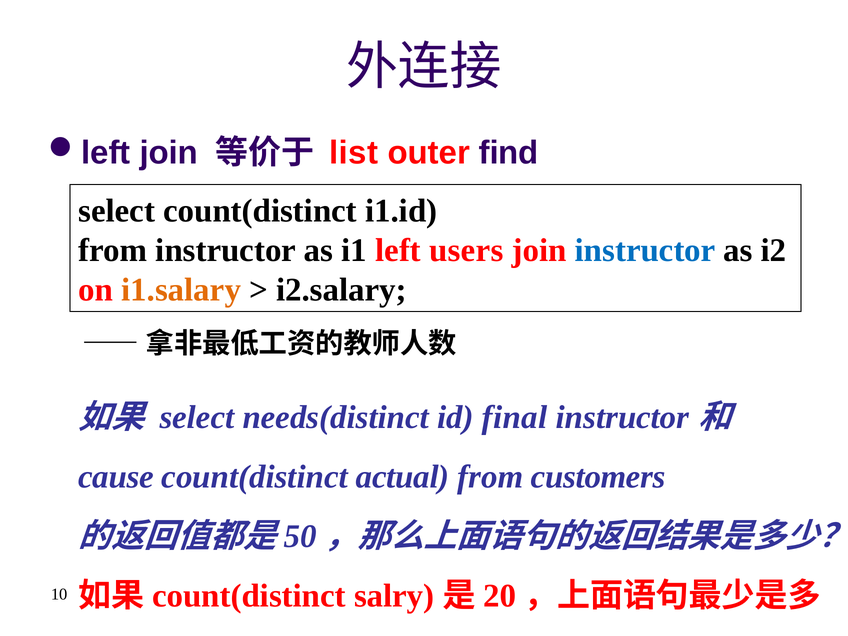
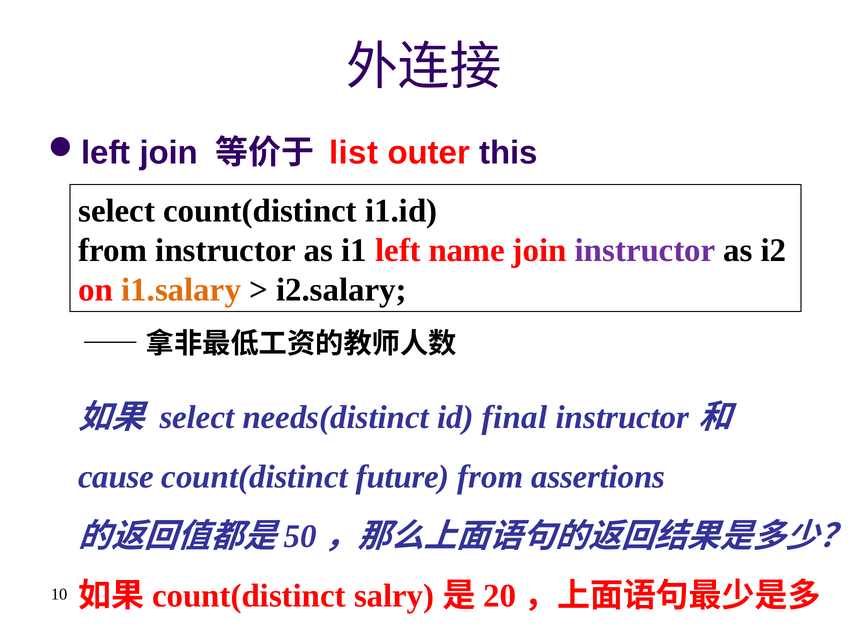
find: find -> this (508, 153)
users: users -> name (467, 250)
instructor colour: blue -> purple (645, 250)
actual: actual -> future (403, 477)
customers: customers -> assertions (598, 477)
